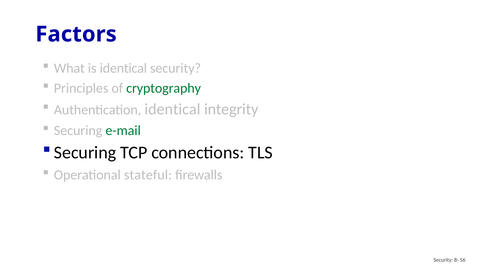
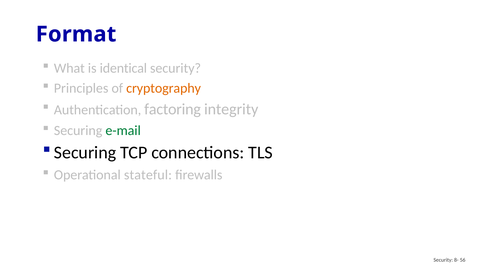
Factors: Factors -> Format (76, 34)
cryptography colour: green -> orange (164, 88)
Authentication identical: identical -> factoring (173, 109)
